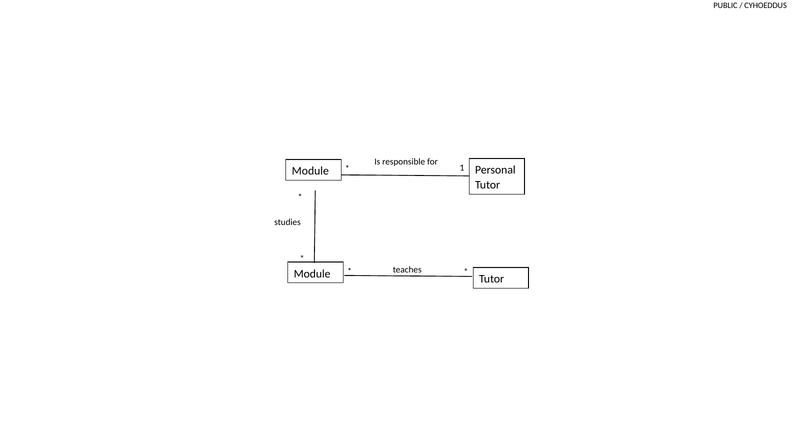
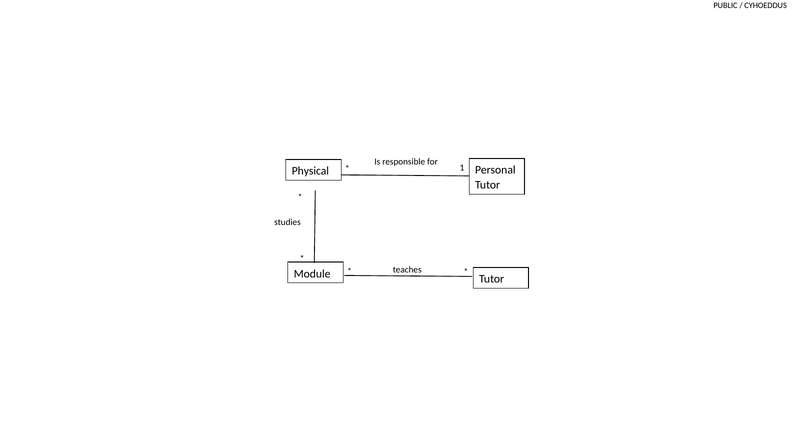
Module: Module -> Physical (310, 171)
